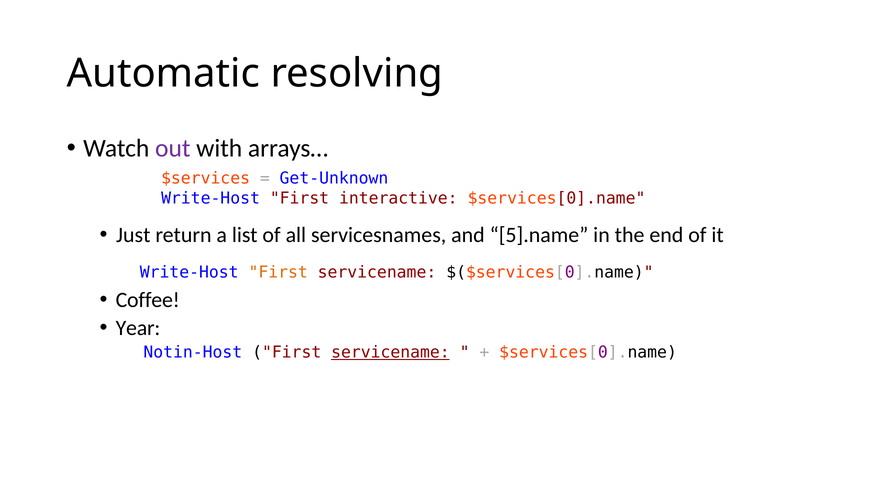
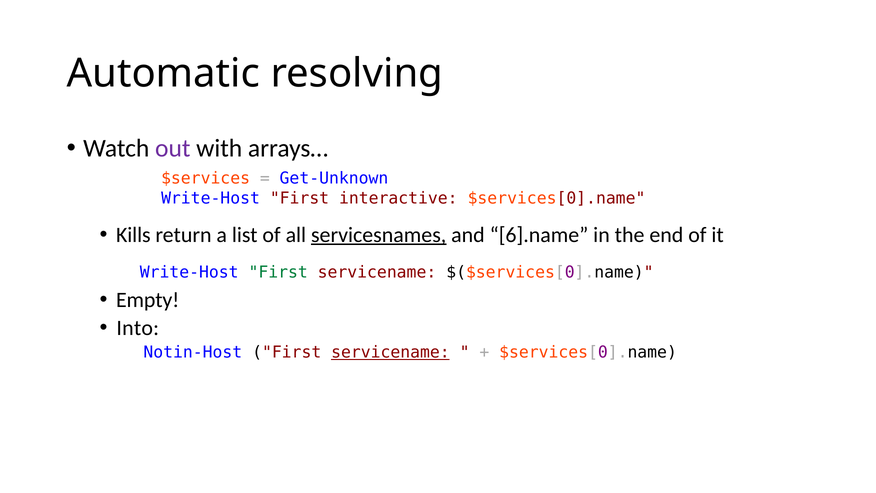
Just: Just -> Kills (133, 235)
servicesnames underline: none -> present (379, 235)
5].name: 5].name -> 6].name (539, 235)
First colour: orange -> green (278, 272)
Coffee: Coffee -> Empty (148, 300)
Year: Year -> Into (138, 328)
